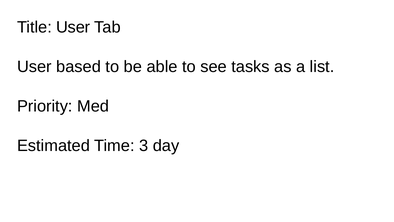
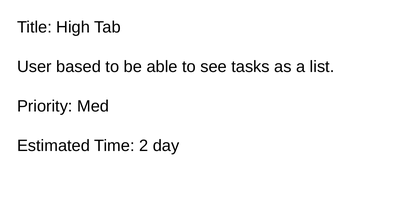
Title User: User -> High (73, 27)
3: 3 -> 2 (144, 145)
